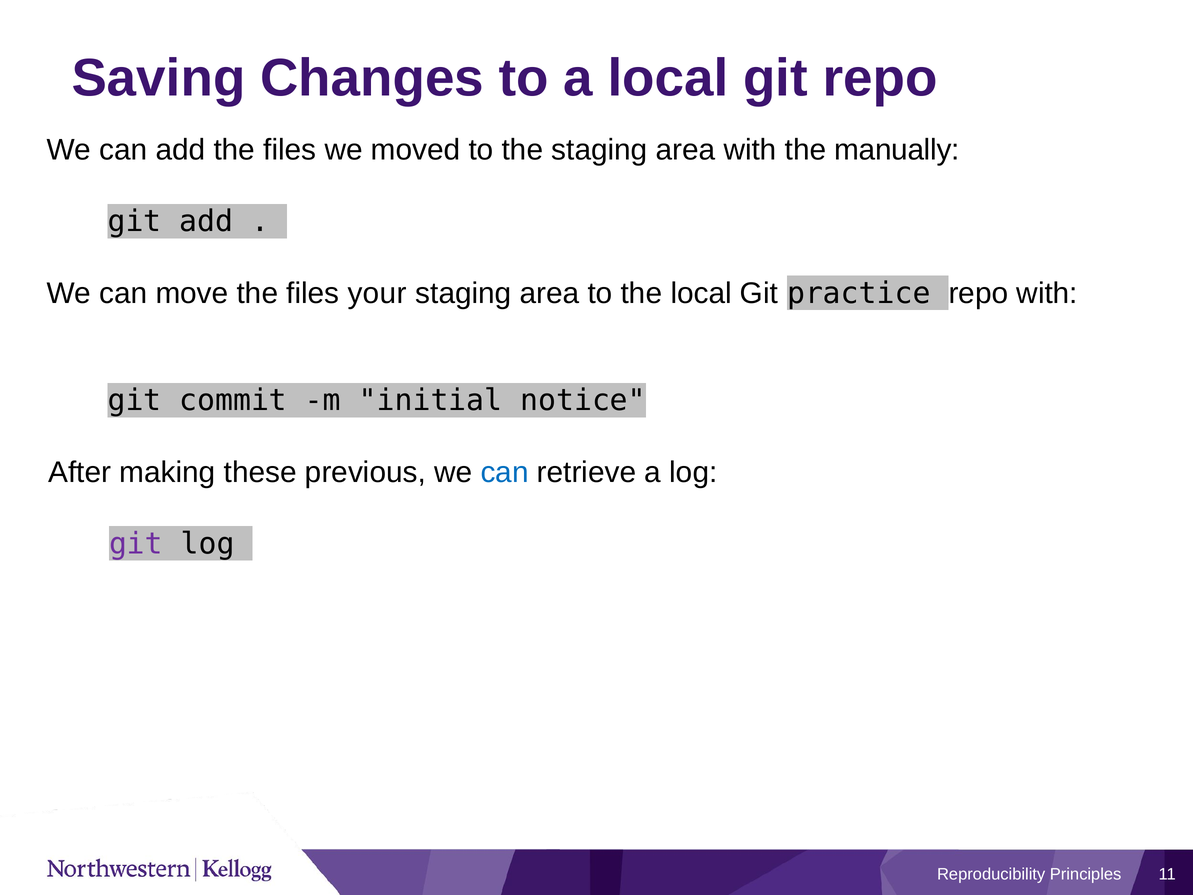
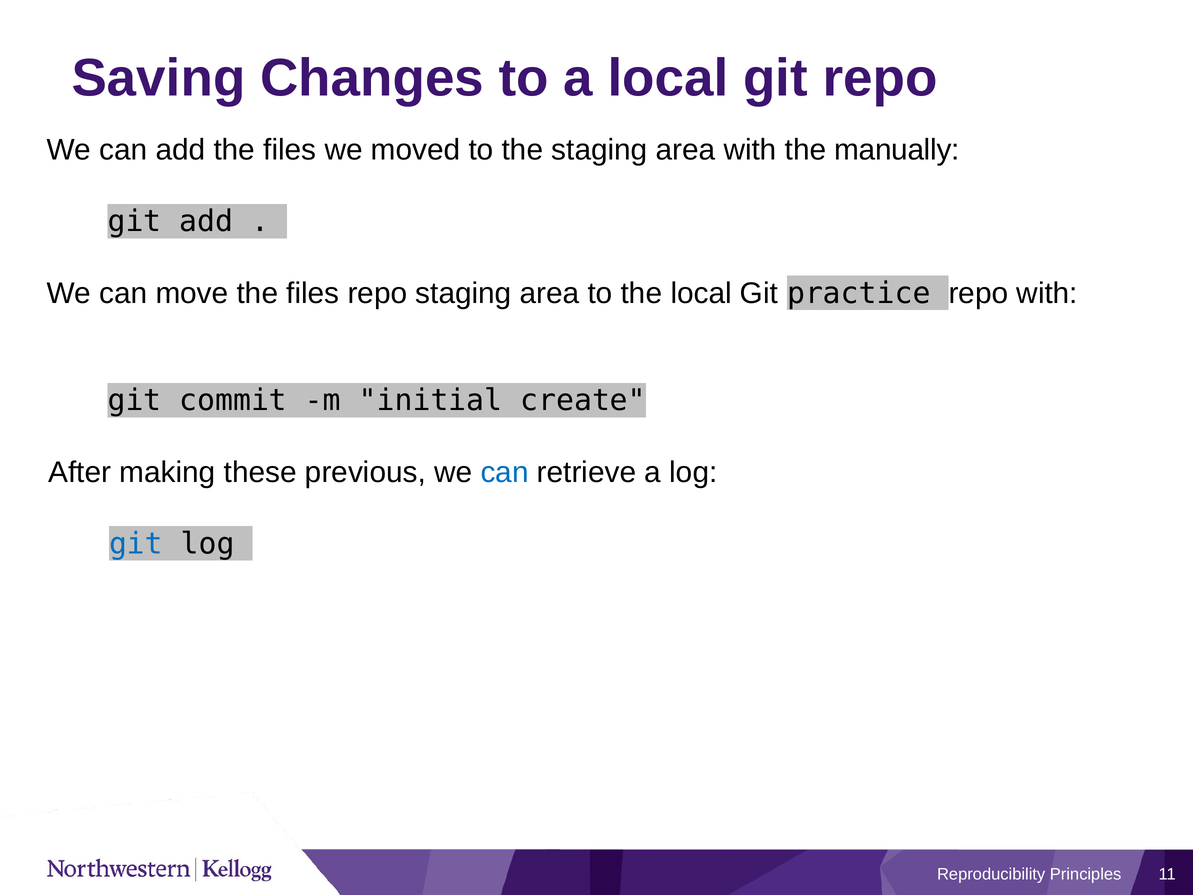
files your: your -> repo (377, 293)
notice: notice -> create (583, 400)
git colour: purple -> blue (136, 544)
